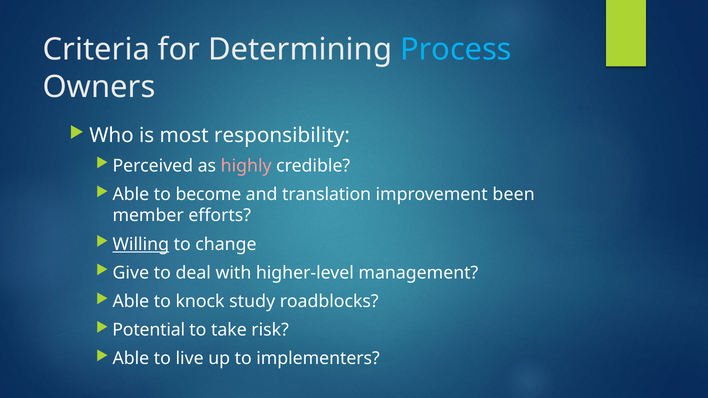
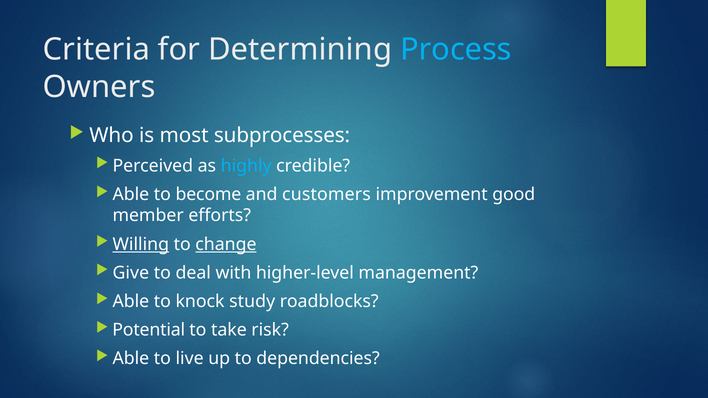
responsibility: responsibility -> subprocesses (282, 136)
highly colour: pink -> light blue (246, 166)
translation: translation -> customers (326, 195)
been: been -> good (514, 195)
change underline: none -> present (226, 244)
implementers: implementers -> dependencies (318, 359)
